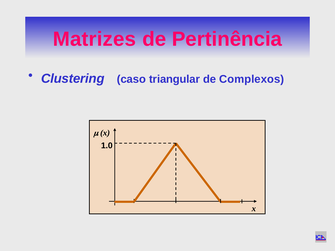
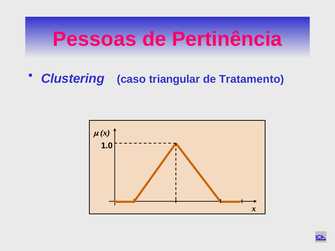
Matrizes: Matrizes -> Pessoas (94, 39)
Complexos: Complexos -> Tratamento (252, 79)
